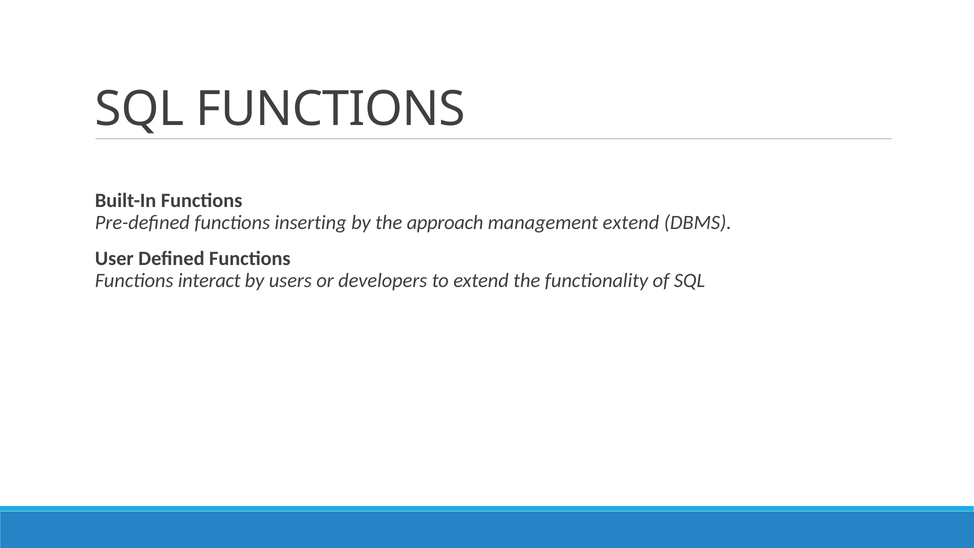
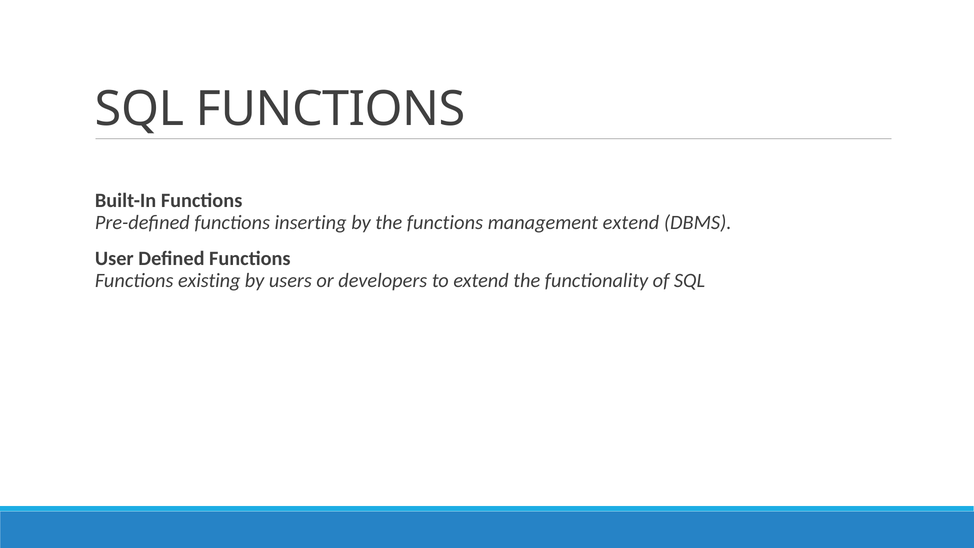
the approach: approach -> functions (445, 222)
interact: interact -> existing (209, 280)
